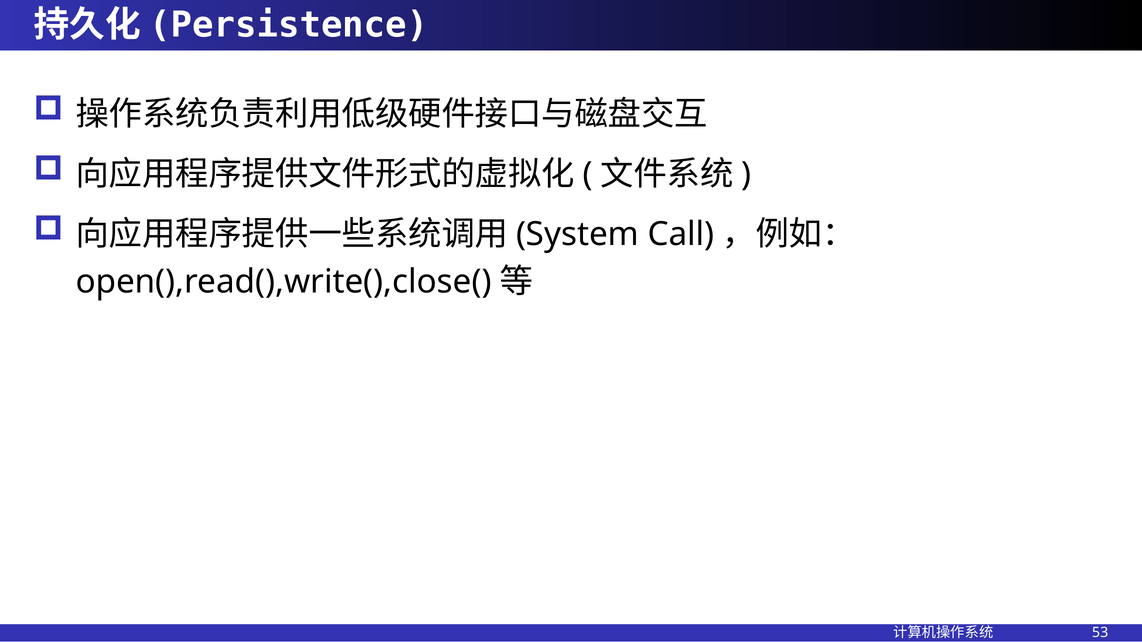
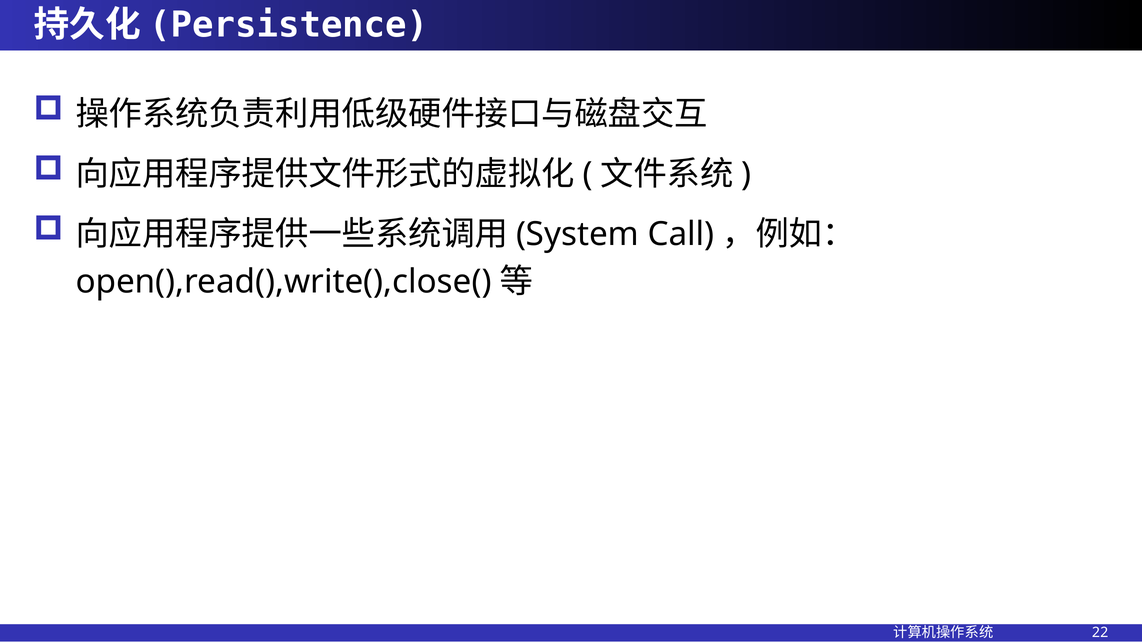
53: 53 -> 22 (1100, 633)
